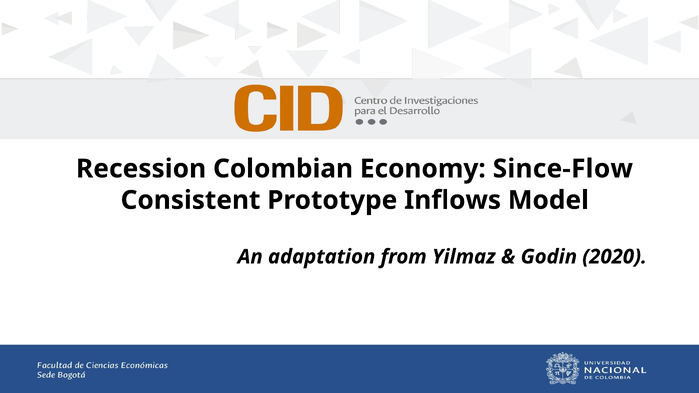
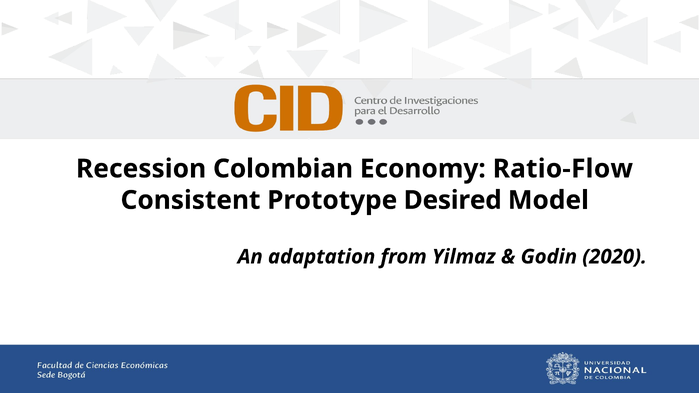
Since-Flow: Since-Flow -> Ratio-Flow (563, 169)
Inflows: Inflows -> Desired (453, 200)
